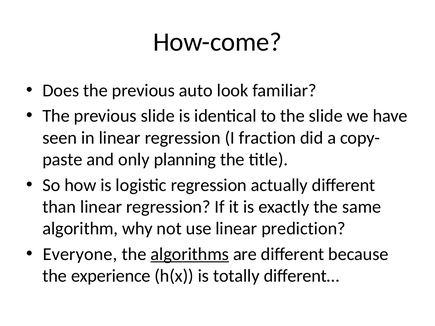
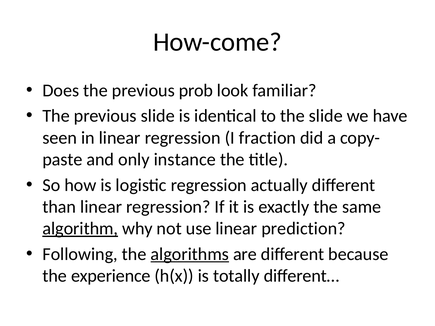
auto: auto -> prob (196, 90)
planning: planning -> instance (185, 160)
algorithm underline: none -> present (80, 229)
Everyone: Everyone -> Following (80, 254)
